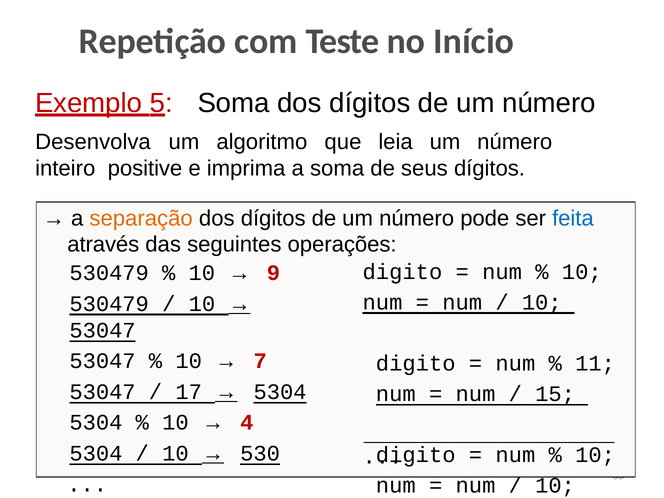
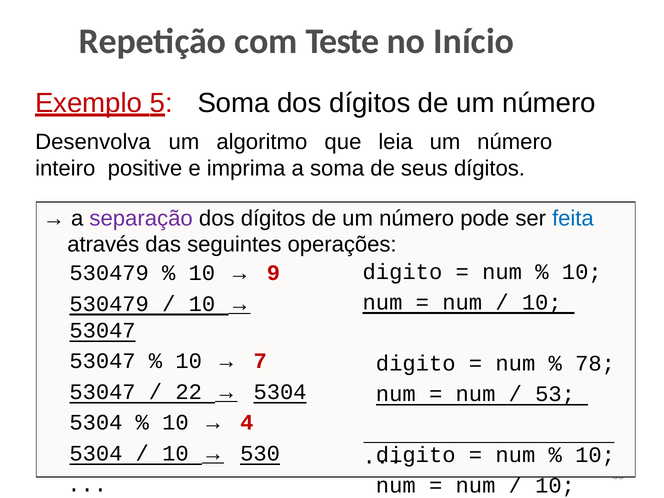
separação colour: orange -> purple (141, 219)
11: 11 -> 78 (595, 363)
17: 17 -> 22 (189, 392)
15: 15 -> 53 (555, 394)
